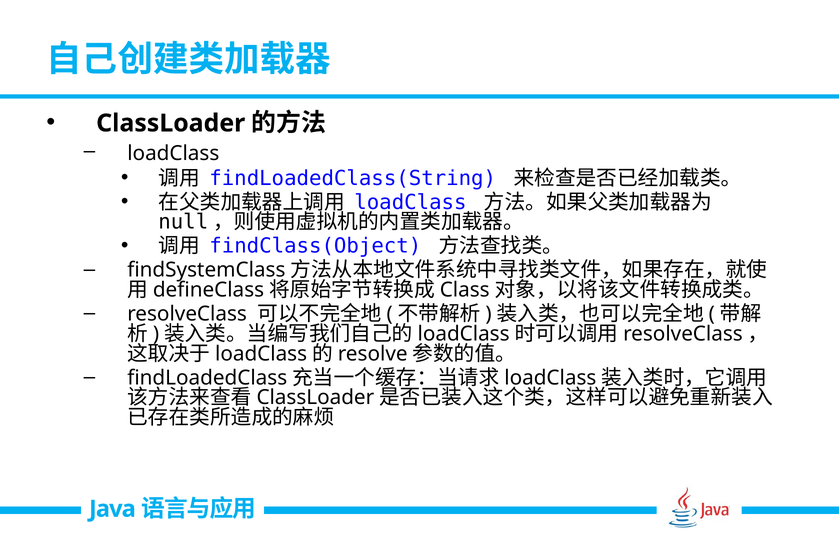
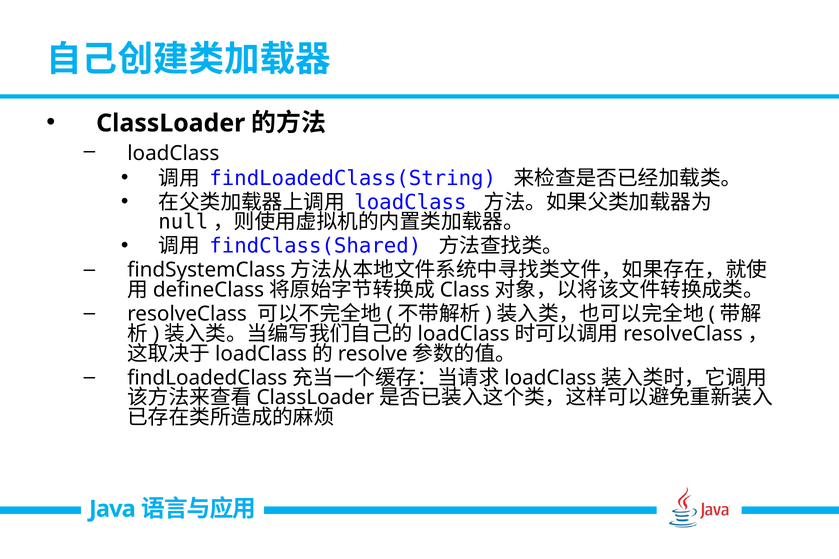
findClass(Object: findClass(Object -> findClass(Shared (315, 246)
